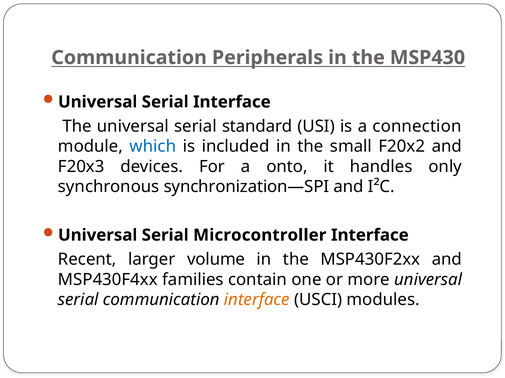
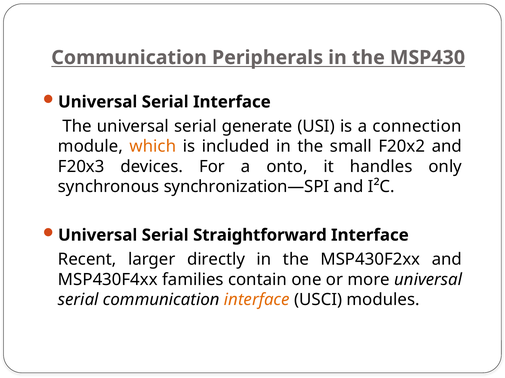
standard: standard -> generate (257, 126)
which colour: blue -> orange (153, 147)
Microcontroller: Microcontroller -> Straightforward (260, 236)
volume: volume -> directly (216, 260)
